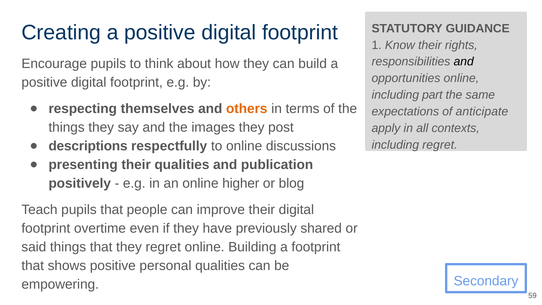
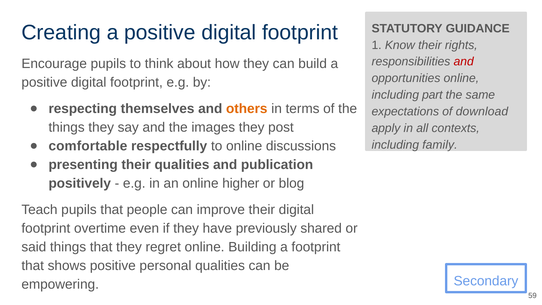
and colour: black -> red (464, 62)
anticipate: anticipate -> download (482, 111)
descriptions: descriptions -> comfortable (88, 146)
including regret: regret -> family (440, 145)
